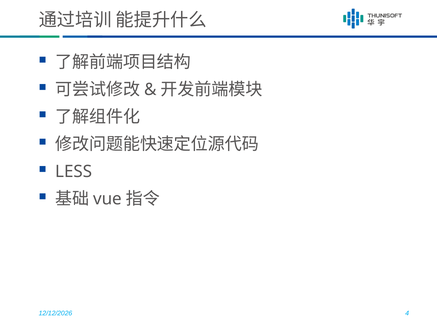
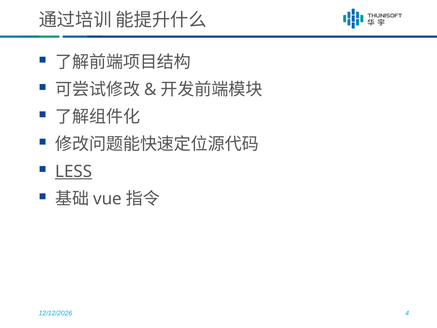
LESS underline: none -> present (74, 171)
